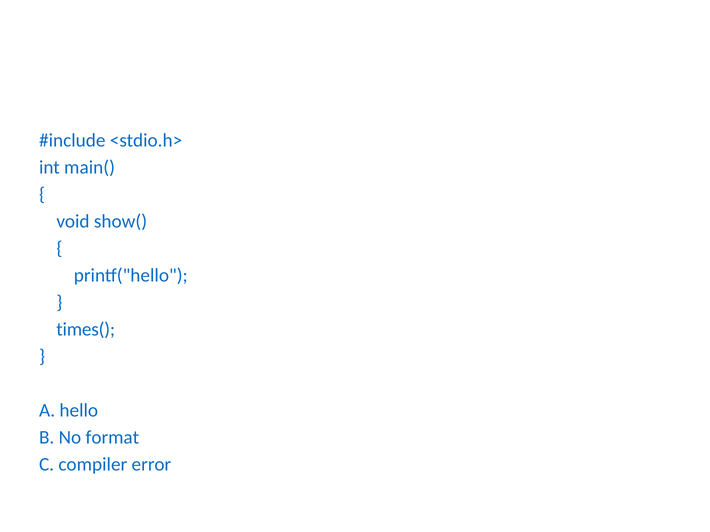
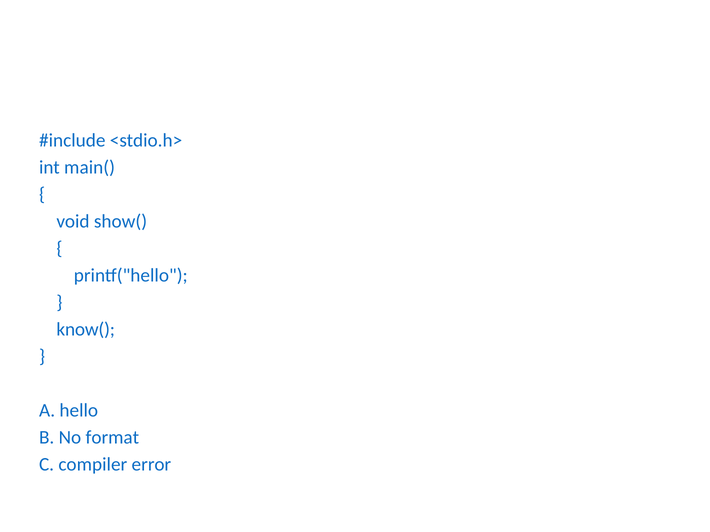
times(: times( -> know( (86, 330)
